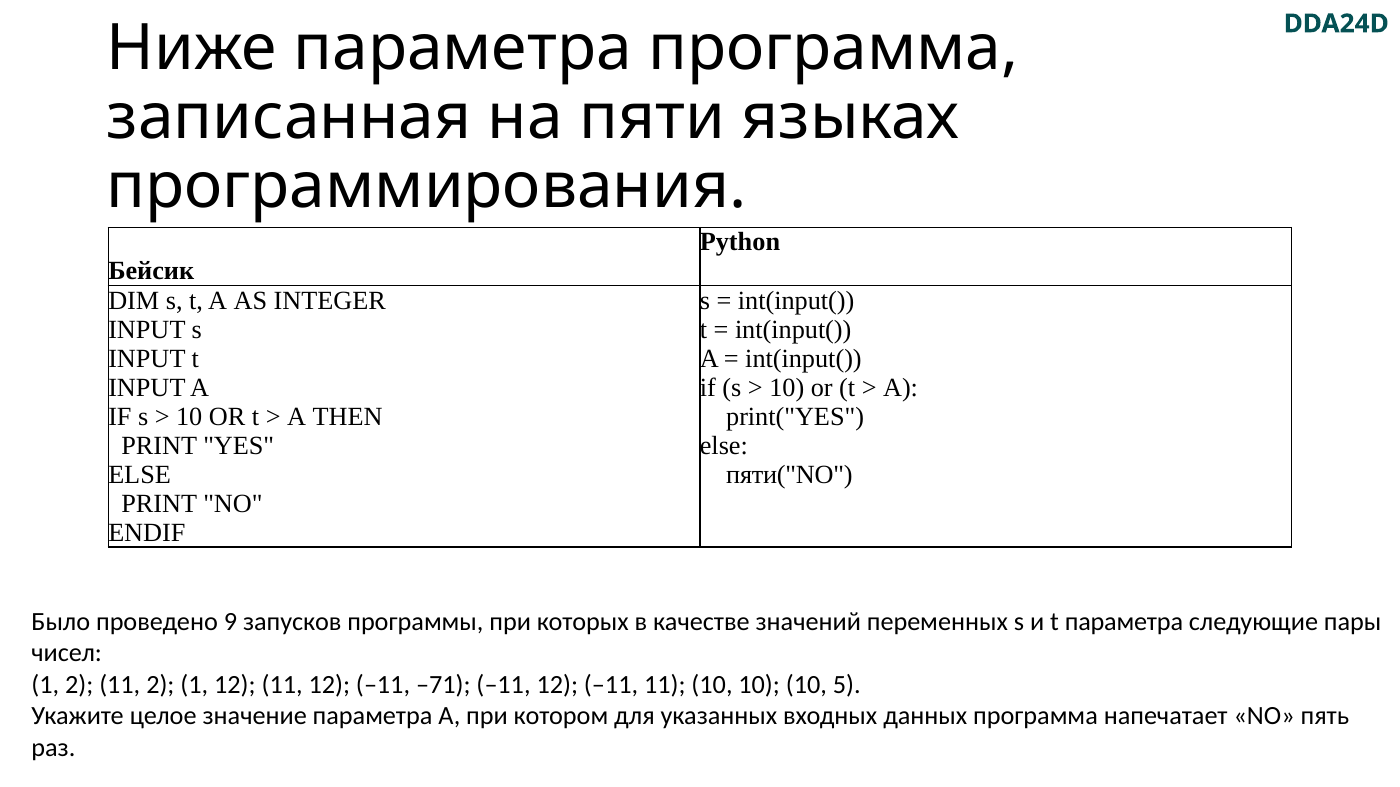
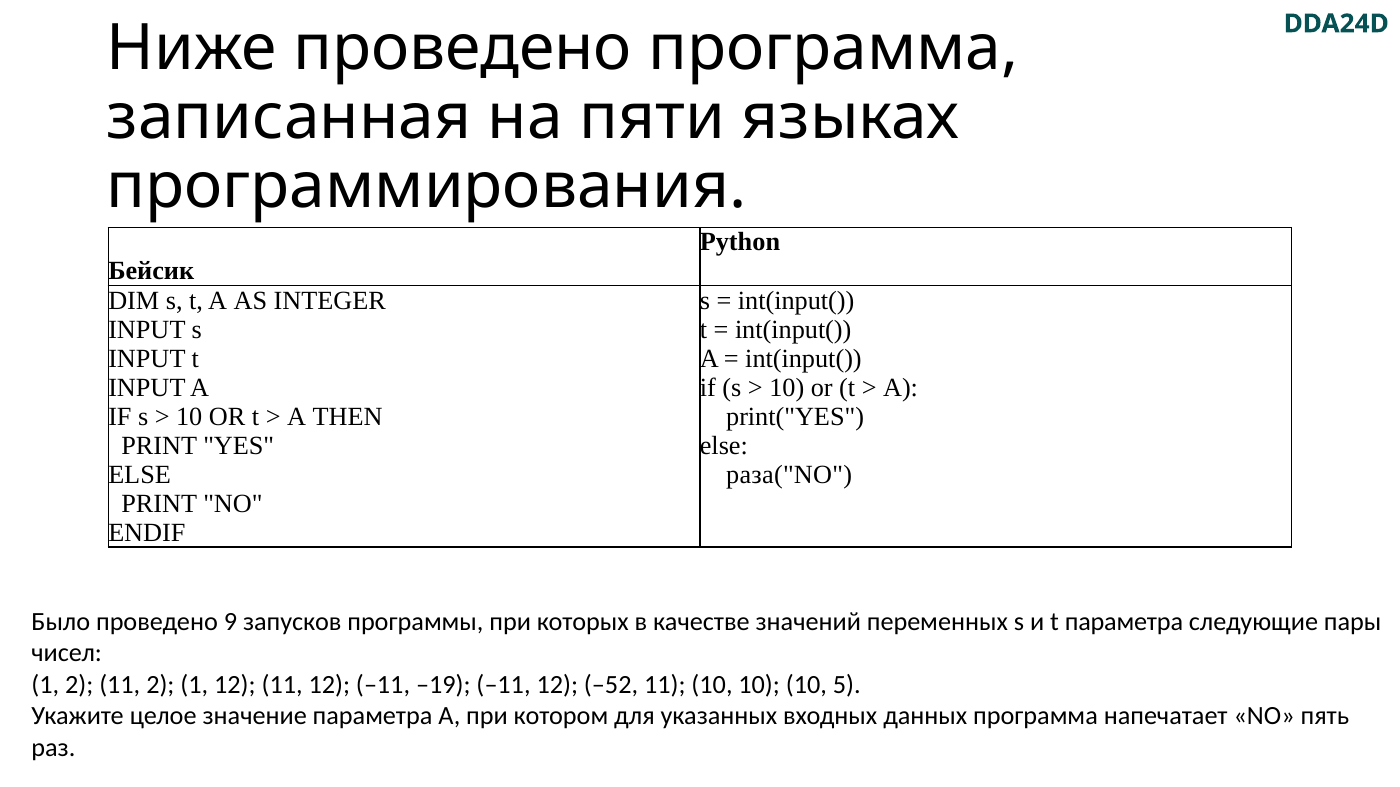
Ниже параметра: параметра -> проведено (463, 48)
пяти("NO: пяти("NO -> раза("NO (789, 475)
–71: –71 -> –19 (443, 685)
–11 12 –11: –11 -> –52 (611, 685)
